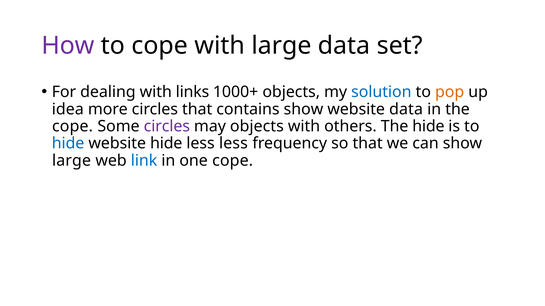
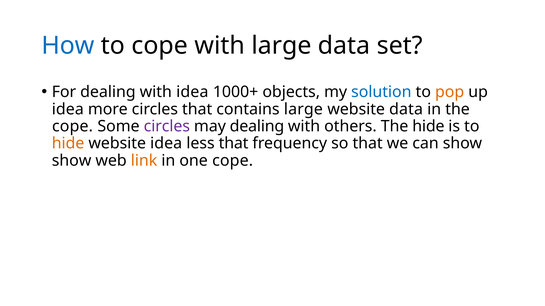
How colour: purple -> blue (68, 46)
with links: links -> idea (192, 92)
contains show: show -> large (303, 109)
may objects: objects -> dealing (257, 126)
hide colour: blue -> orange (68, 144)
website hide: hide -> idea (166, 144)
less less: less -> that (234, 144)
large: large -> show (72, 161)
link colour: blue -> orange (144, 161)
